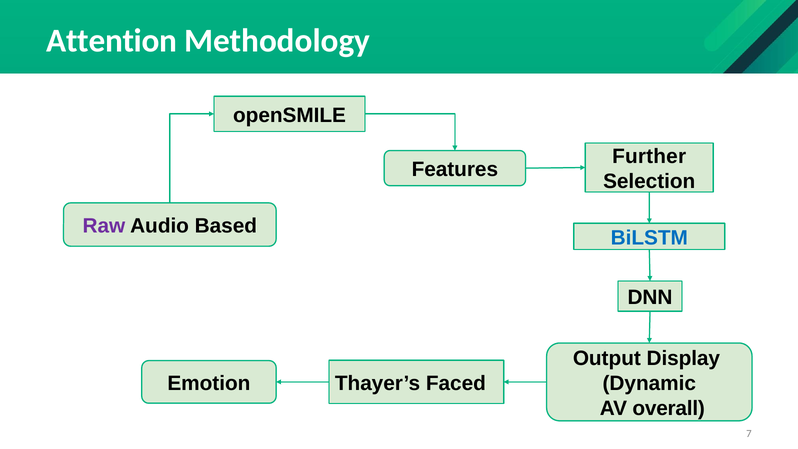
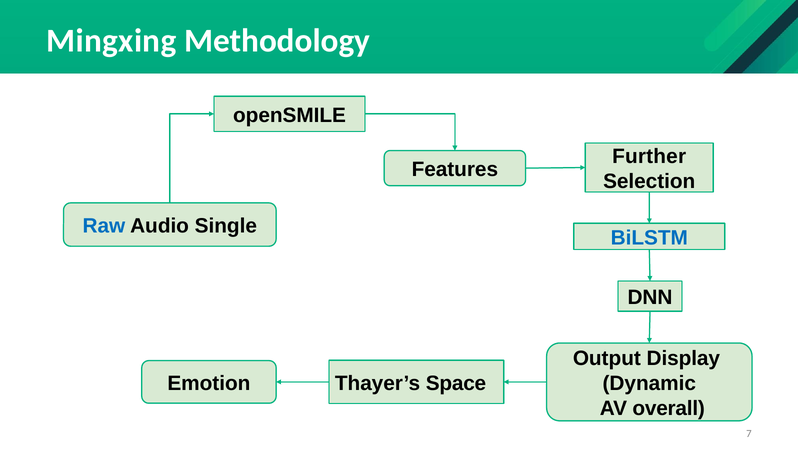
Attention: Attention -> Mingxing (111, 41)
Raw colour: purple -> blue (104, 226)
Based: Based -> Single (226, 226)
Faced: Faced -> Space (456, 383)
